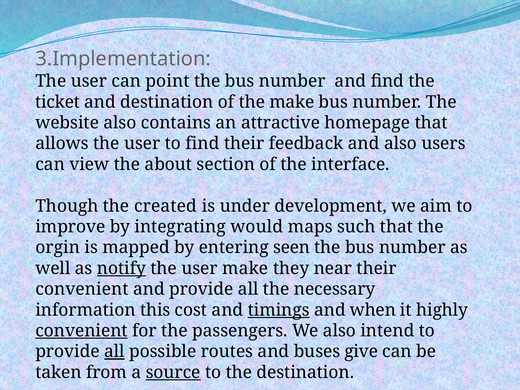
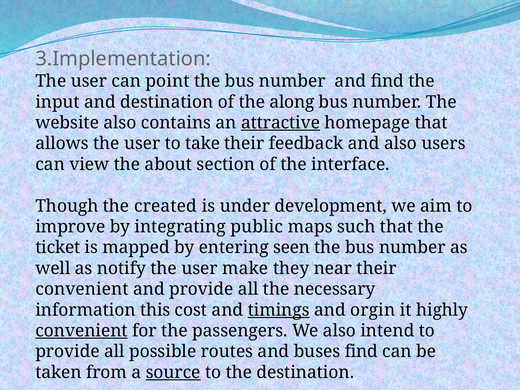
ticket: ticket -> input (58, 102)
the make: make -> along (292, 102)
attractive underline: none -> present (281, 123)
to find: find -> take (203, 144)
would: would -> public (257, 227)
orgin: orgin -> ticket (58, 248)
notify underline: present -> none (121, 268)
when: when -> orgin (373, 310)
all underline: present -> none (114, 352)
buses give: give -> find (361, 352)
